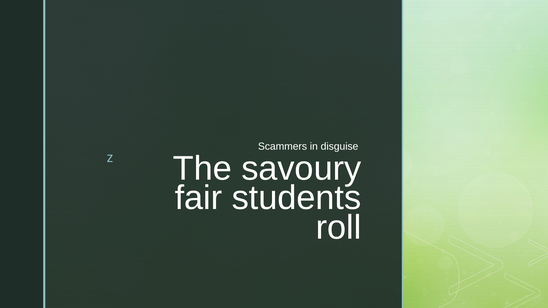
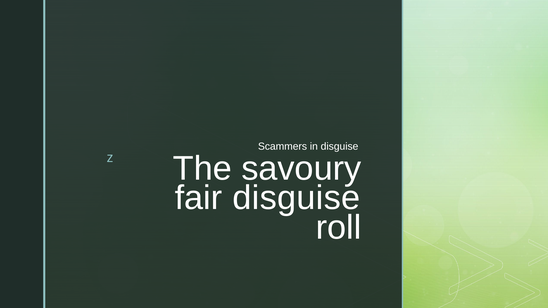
fair students: students -> disguise (296, 198)
